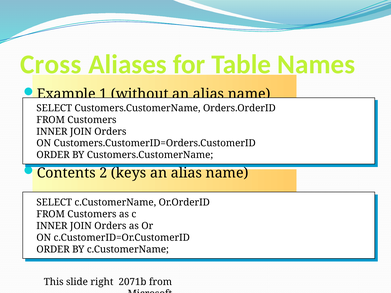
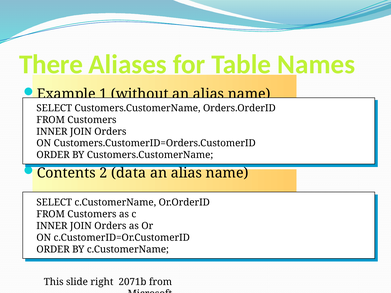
Cross: Cross -> There (51, 65)
keys: keys -> data (129, 173)
